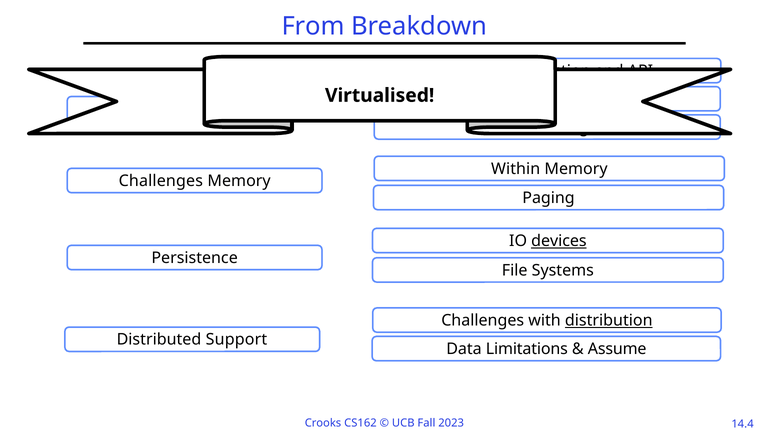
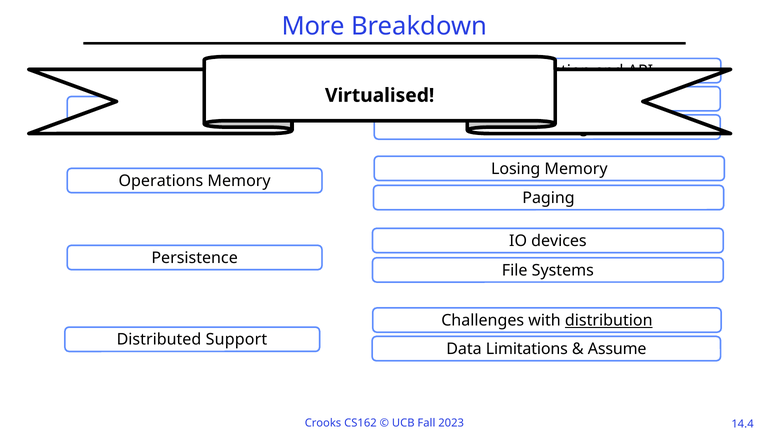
From: From -> More (313, 26)
Within: Within -> Losing (516, 169)
Challenges: Challenges -> Operations (161, 181)
devices underline: present -> none (559, 241)
